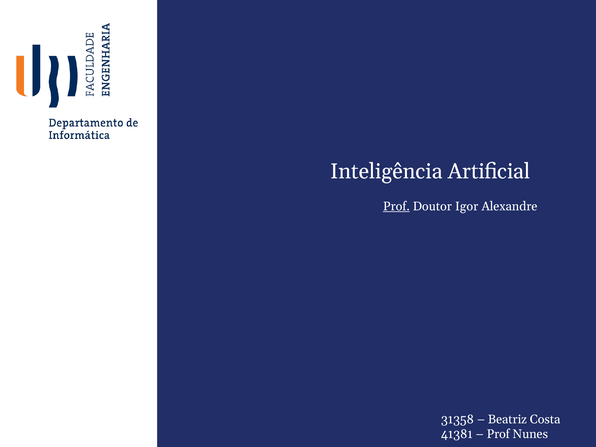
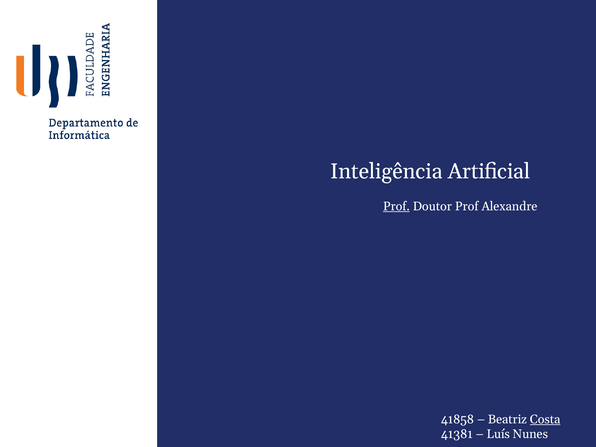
Doutor Igor: Igor -> Prof (467, 206)
31358: 31358 -> 41858 (458, 419)
Costa underline: none -> present (545, 419)
Prof: Prof -> Luís (498, 434)
